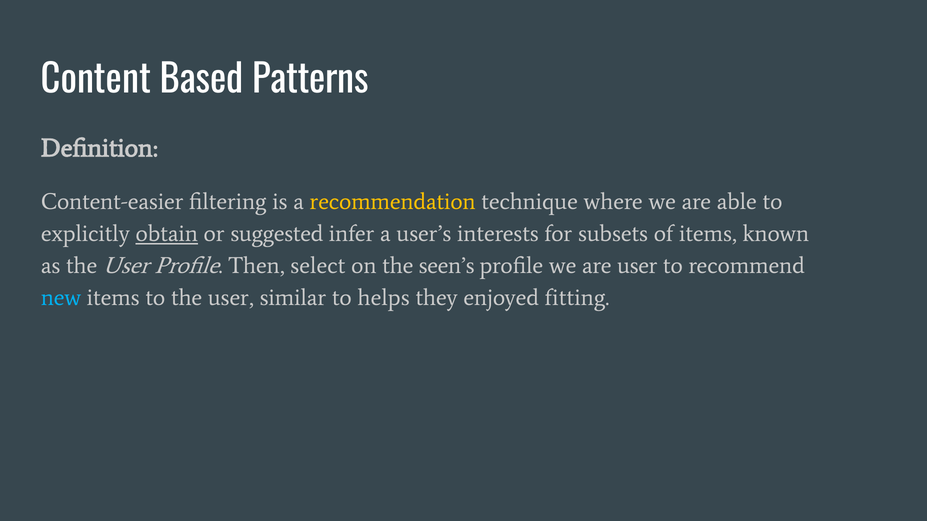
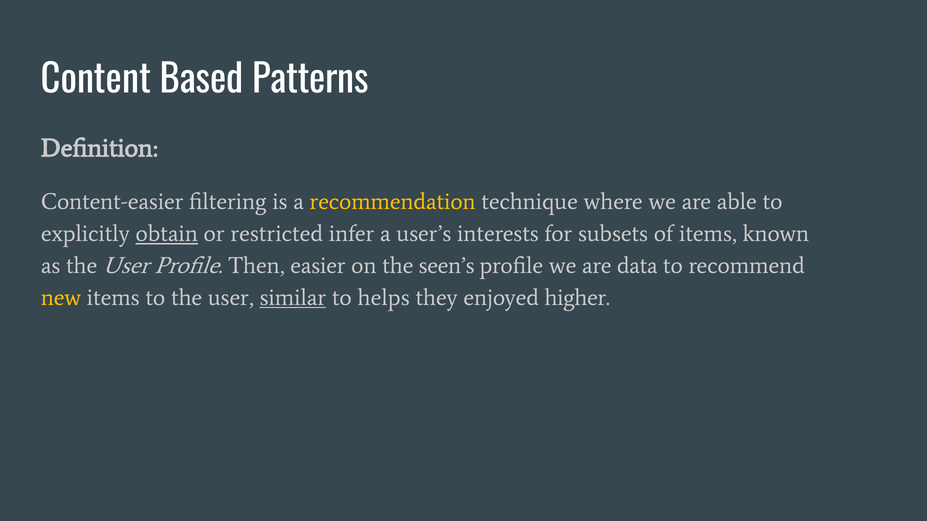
suggested: suggested -> restricted (277, 234)
select: select -> easier (318, 266)
are user: user -> data (637, 266)
new colour: light blue -> yellow (61, 298)
similar underline: none -> present (293, 298)
fitting: fitting -> higher (577, 298)
